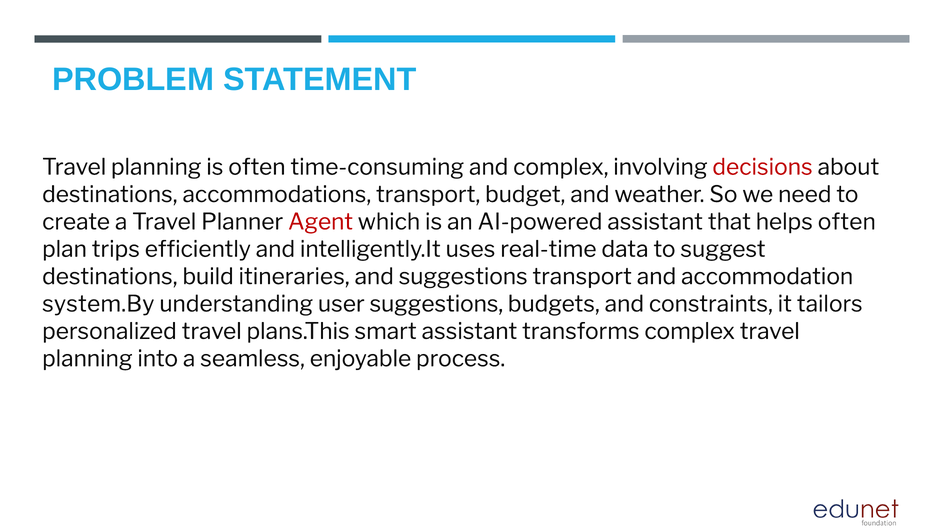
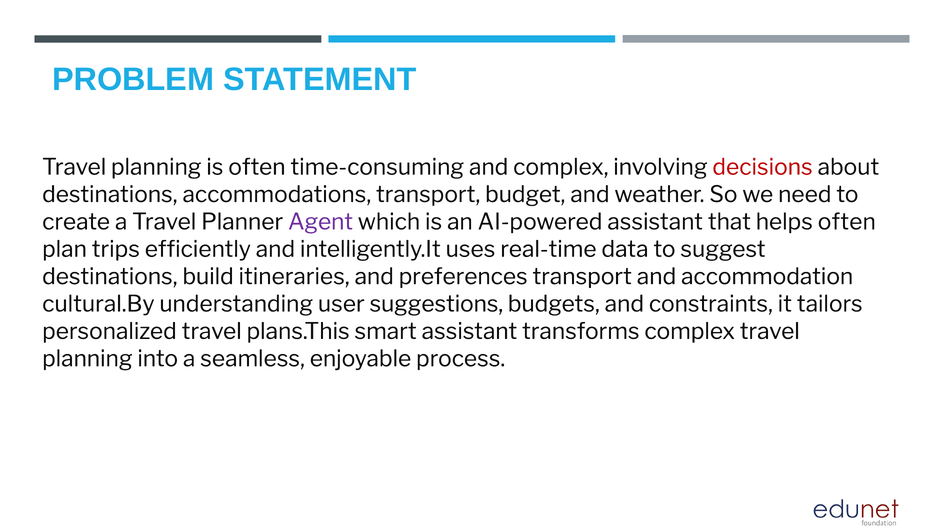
Agent colour: red -> purple (321, 222)
and suggestions: suggestions -> preferences (463, 277)
system.By: system.By -> cultural.By (98, 304)
